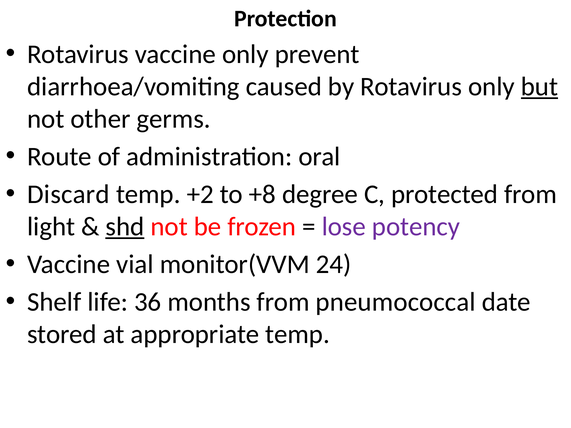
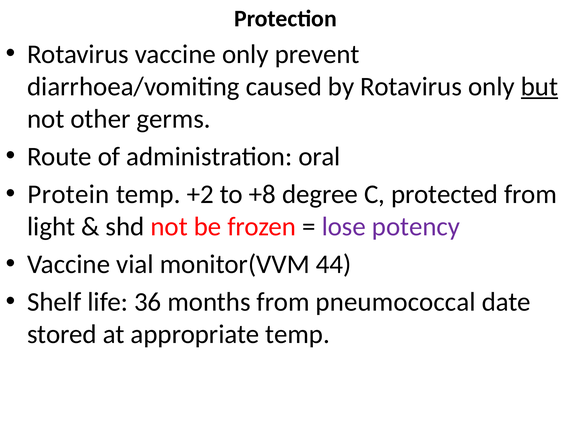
Discard: Discard -> Protein (68, 194)
shd underline: present -> none (125, 227)
24: 24 -> 44 (334, 265)
